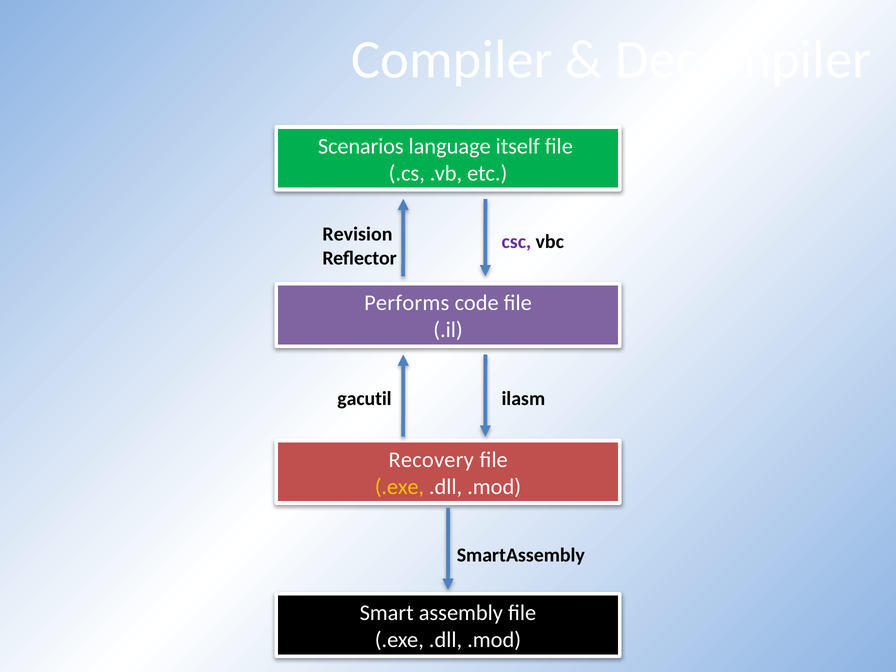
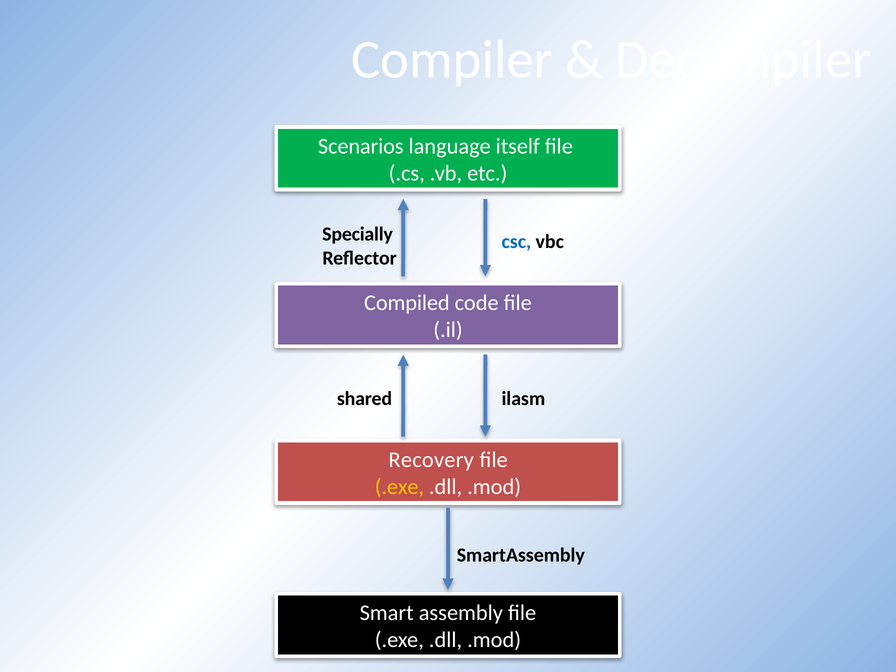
Revision: Revision -> Specially (358, 234)
csc colour: purple -> blue (516, 242)
Performs: Performs -> Compiled (407, 303)
gacutil: gacutil -> shared (365, 399)
